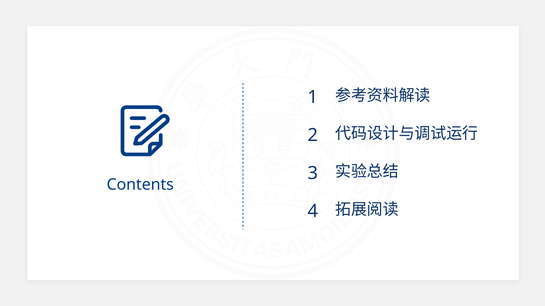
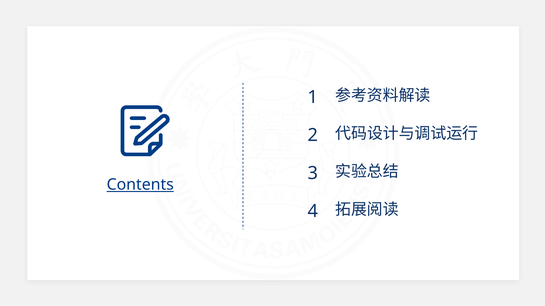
Contents underline: none -> present (140, 185)
